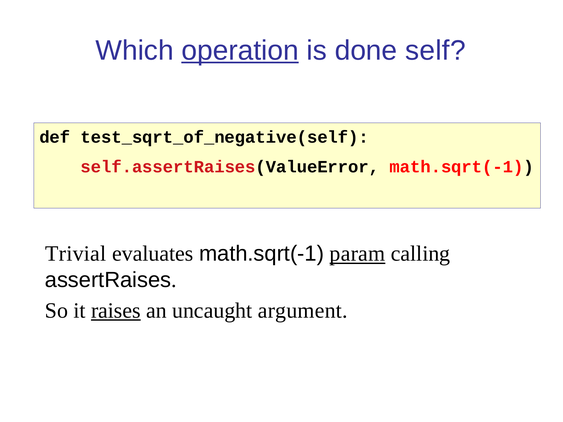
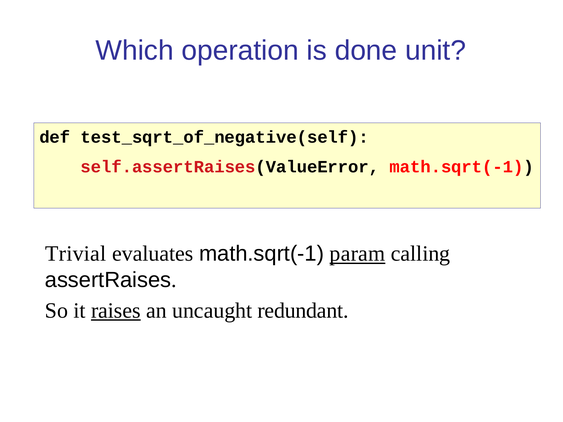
operation underline: present -> none (240, 50)
self: self -> unit (436, 50)
argument: argument -> redundant (303, 311)
